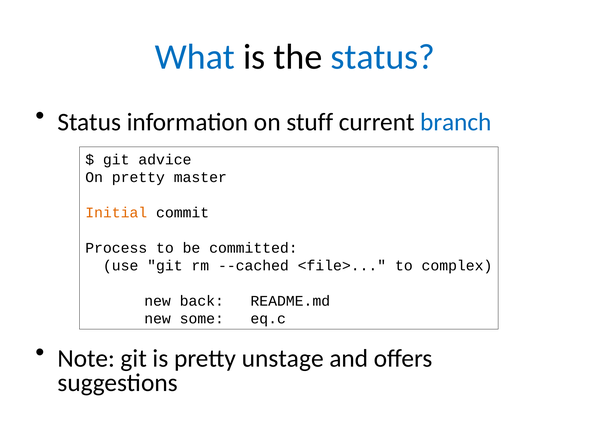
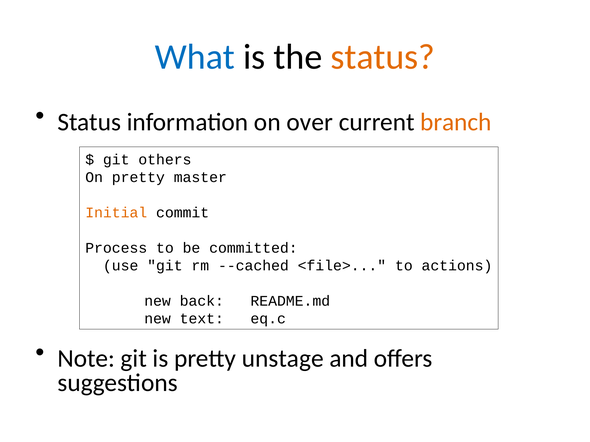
status colour: blue -> orange (383, 57)
stuff: stuff -> over (310, 122)
branch colour: blue -> orange (456, 122)
advice: advice -> others (165, 160)
complex: complex -> actions (457, 266)
some: some -> text (202, 319)
